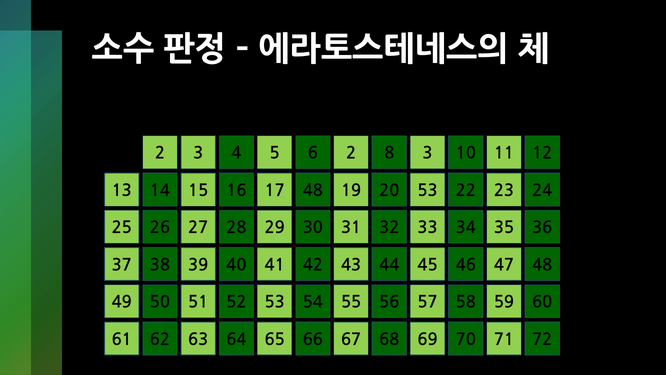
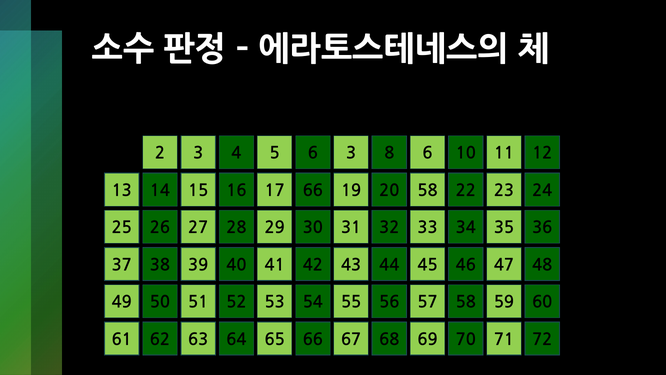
6 2: 2 -> 3 (351, 153)
8 3: 3 -> 6 (428, 153)
17 48: 48 -> 66 (313, 191)
20 53: 53 -> 58 (428, 191)
